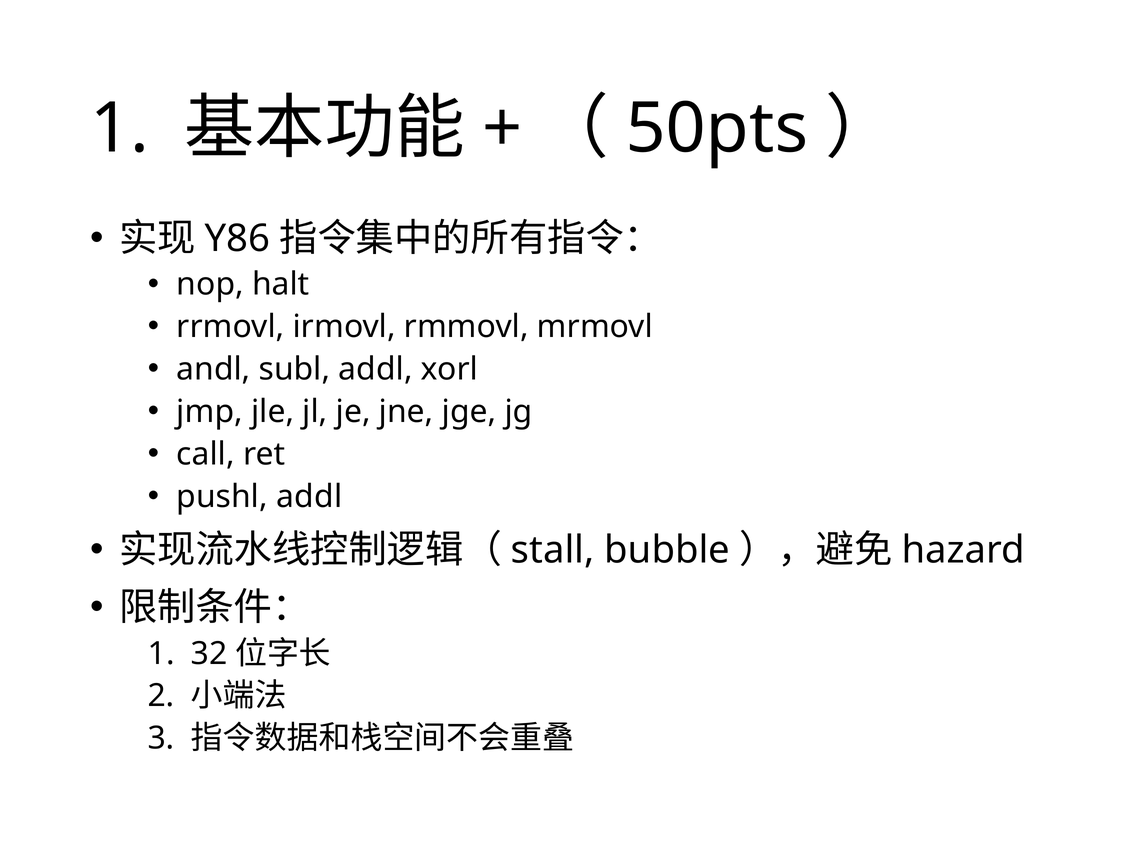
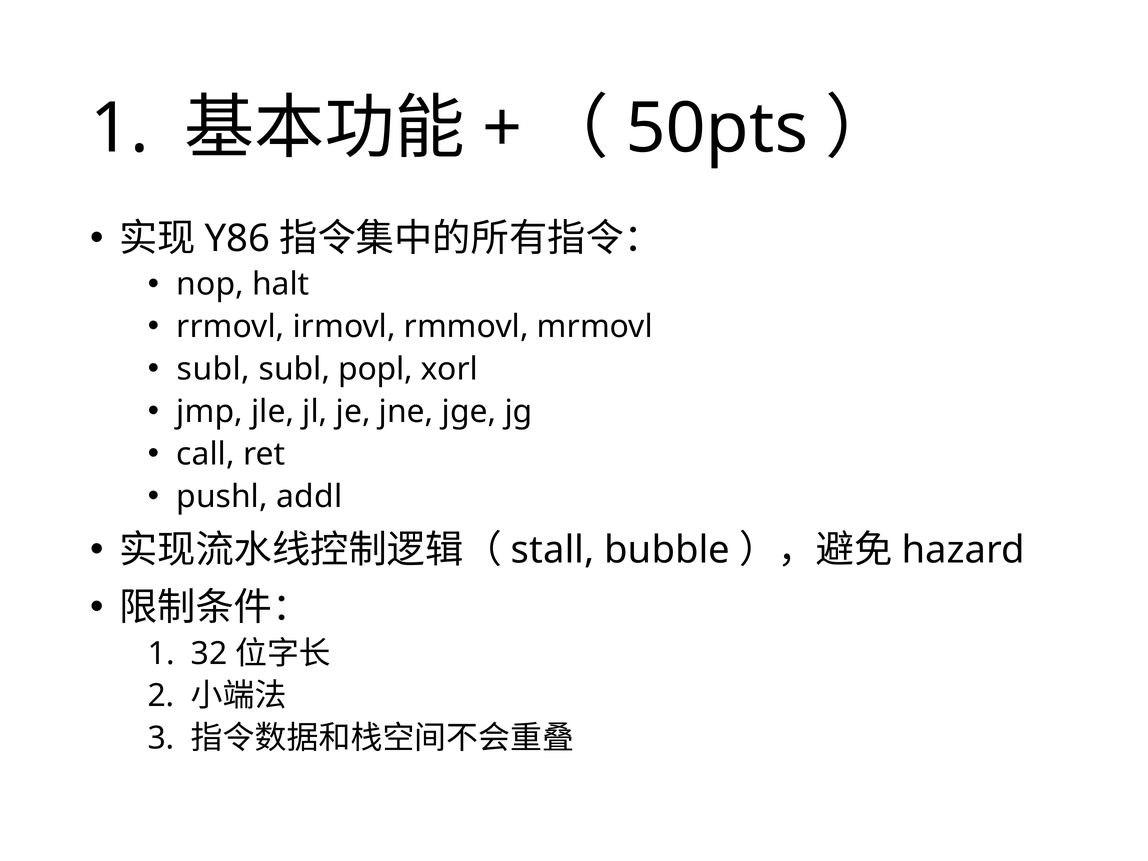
andl: andl -> subl (213, 369)
subl addl: addl -> popl (376, 369)
